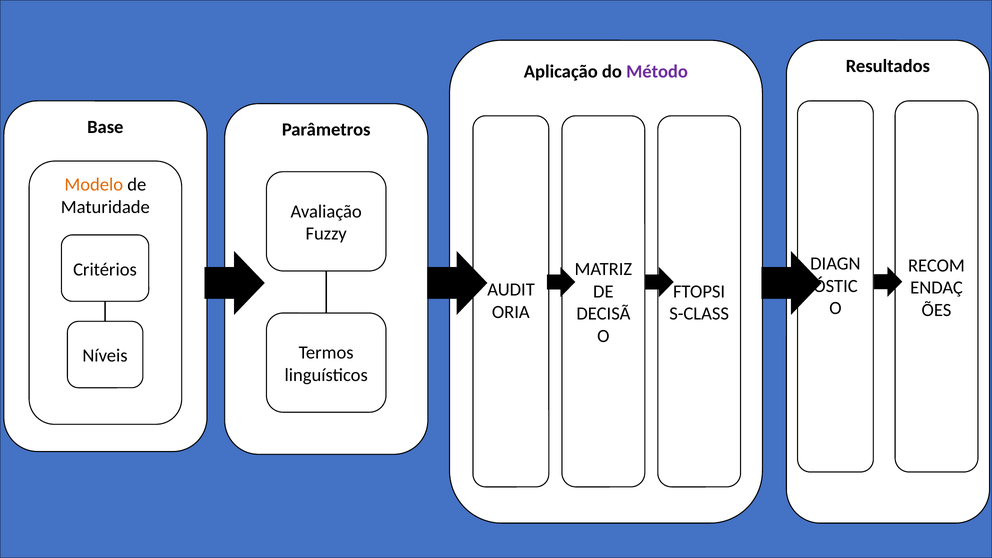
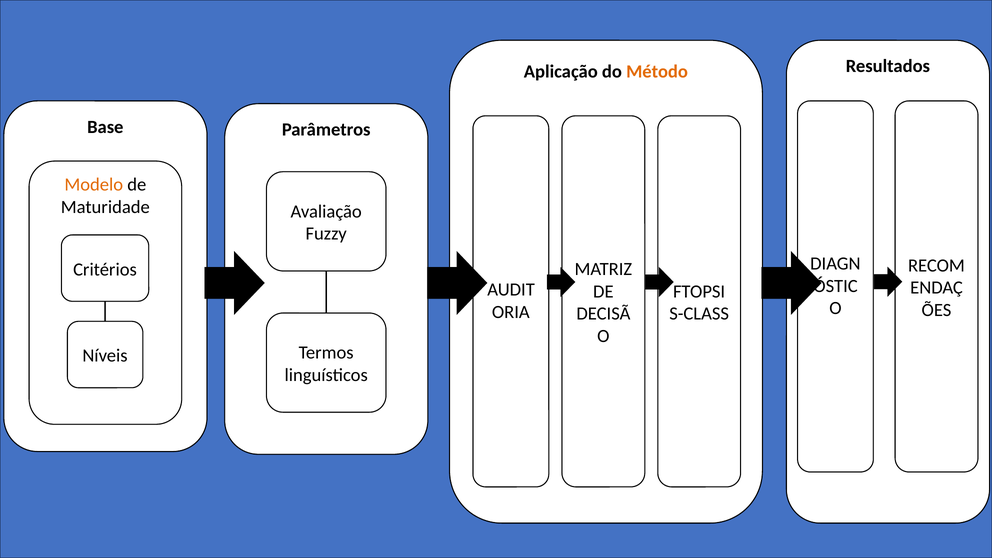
Método colour: purple -> orange (657, 72)
